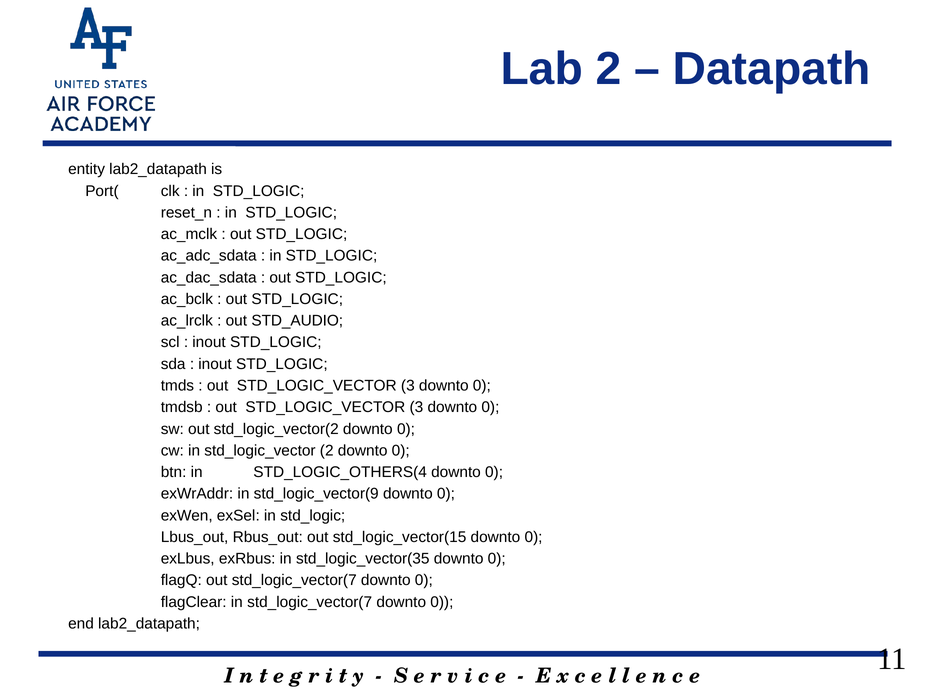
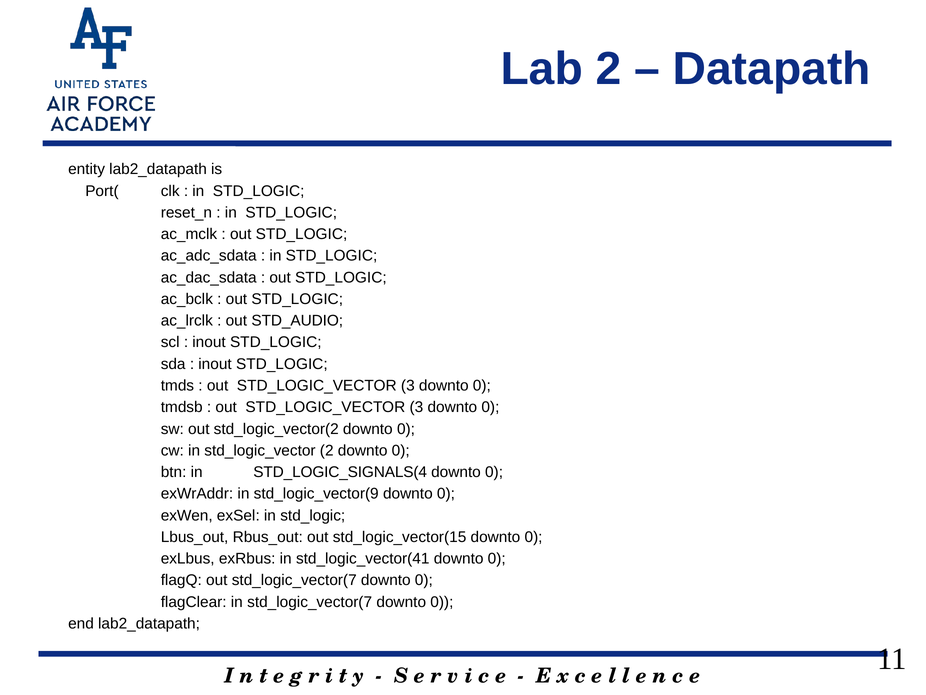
STD_LOGIC_OTHERS(4: STD_LOGIC_OTHERS(4 -> STD_LOGIC_SIGNALS(4 (340, 472)
std_logic_vector(35: std_logic_vector(35 -> std_logic_vector(41 (363, 558)
